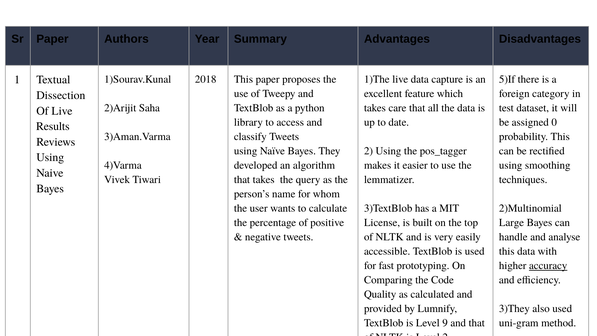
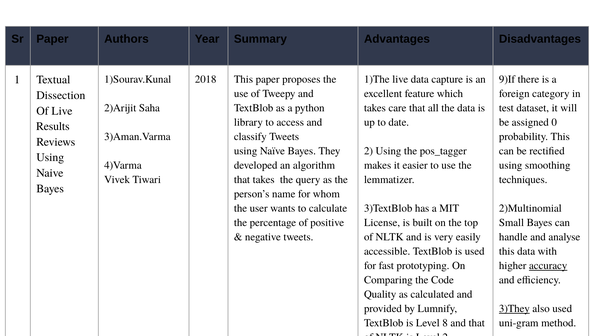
5)If: 5)If -> 9)If (507, 79)
Large: Large -> Small (512, 222)
3)They underline: none -> present (514, 309)
9: 9 -> 8 (445, 323)
